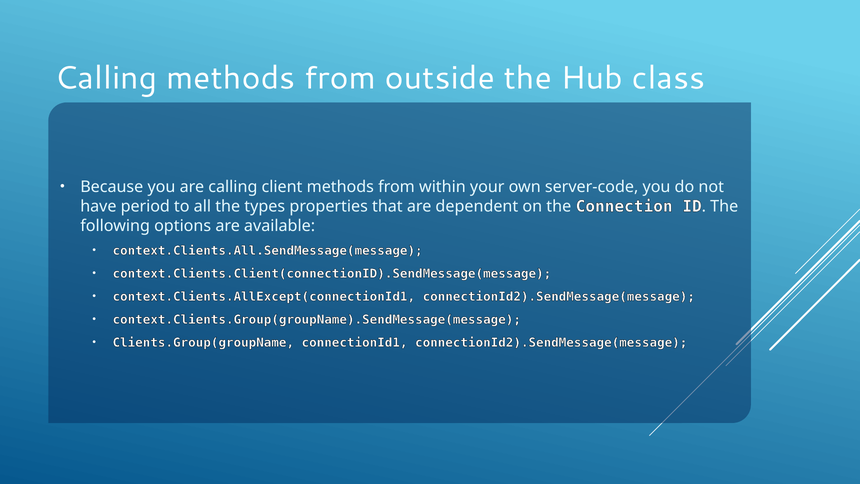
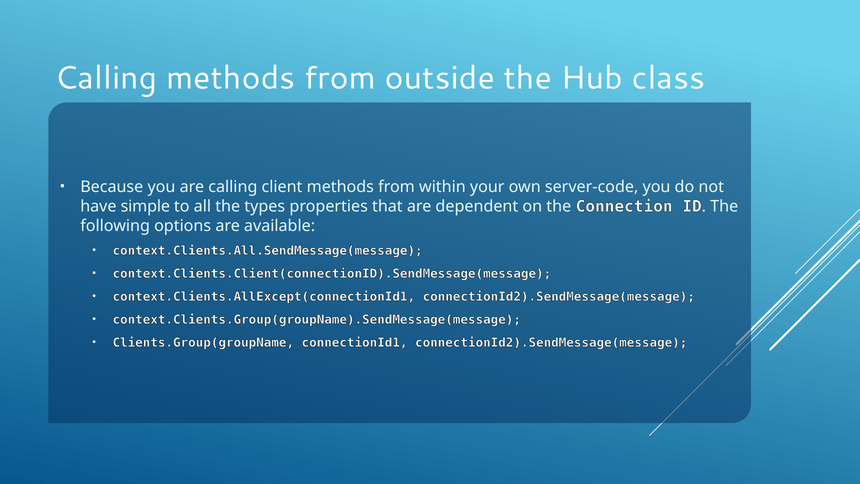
period: period -> simple (145, 206)
